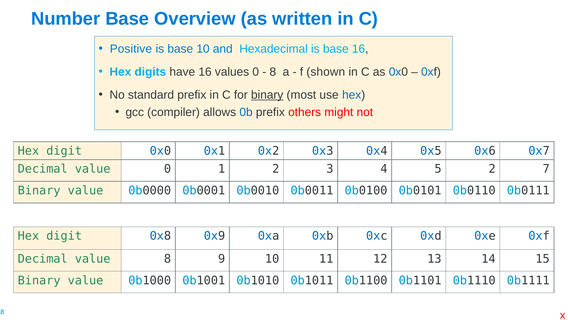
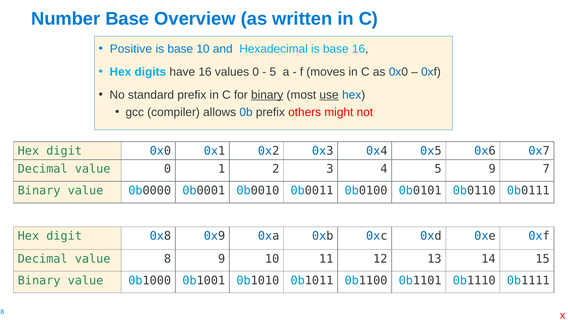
8: 8 -> 5 (273, 72)
shown: shown -> moves (326, 72)
use underline: none -> present (329, 95)
5 2: 2 -> 9 (492, 169)
